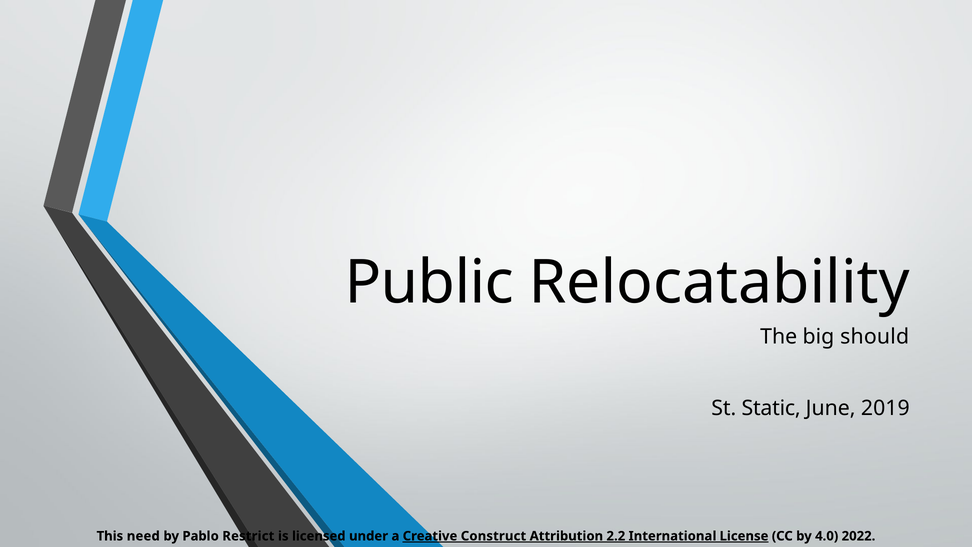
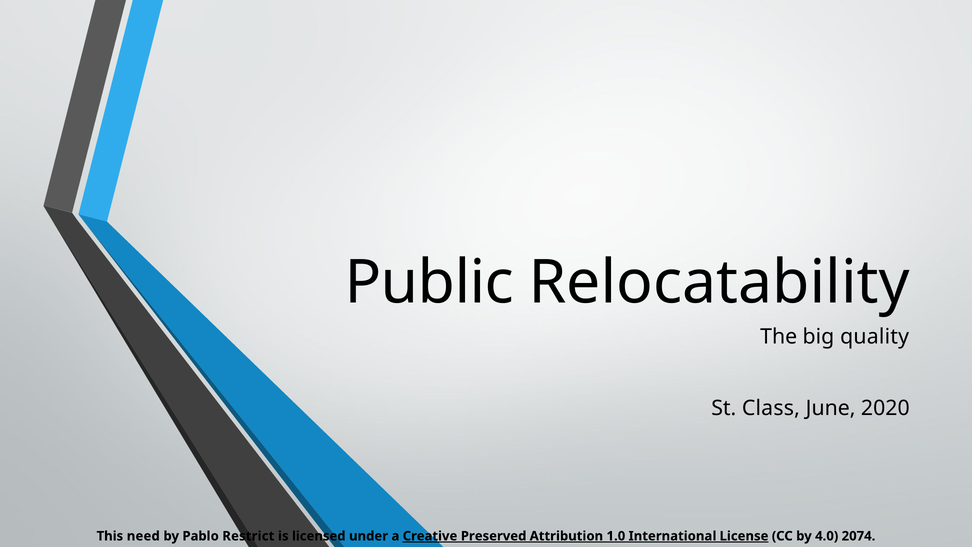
should: should -> quality (875, 336)
Static: Static -> Class (771, 408)
2019: 2019 -> 2020 (885, 408)
Construct: Construct -> Preserved (494, 536)
2.2: 2.2 -> 1.0 (616, 536)
2022: 2022 -> 2074 (858, 536)
